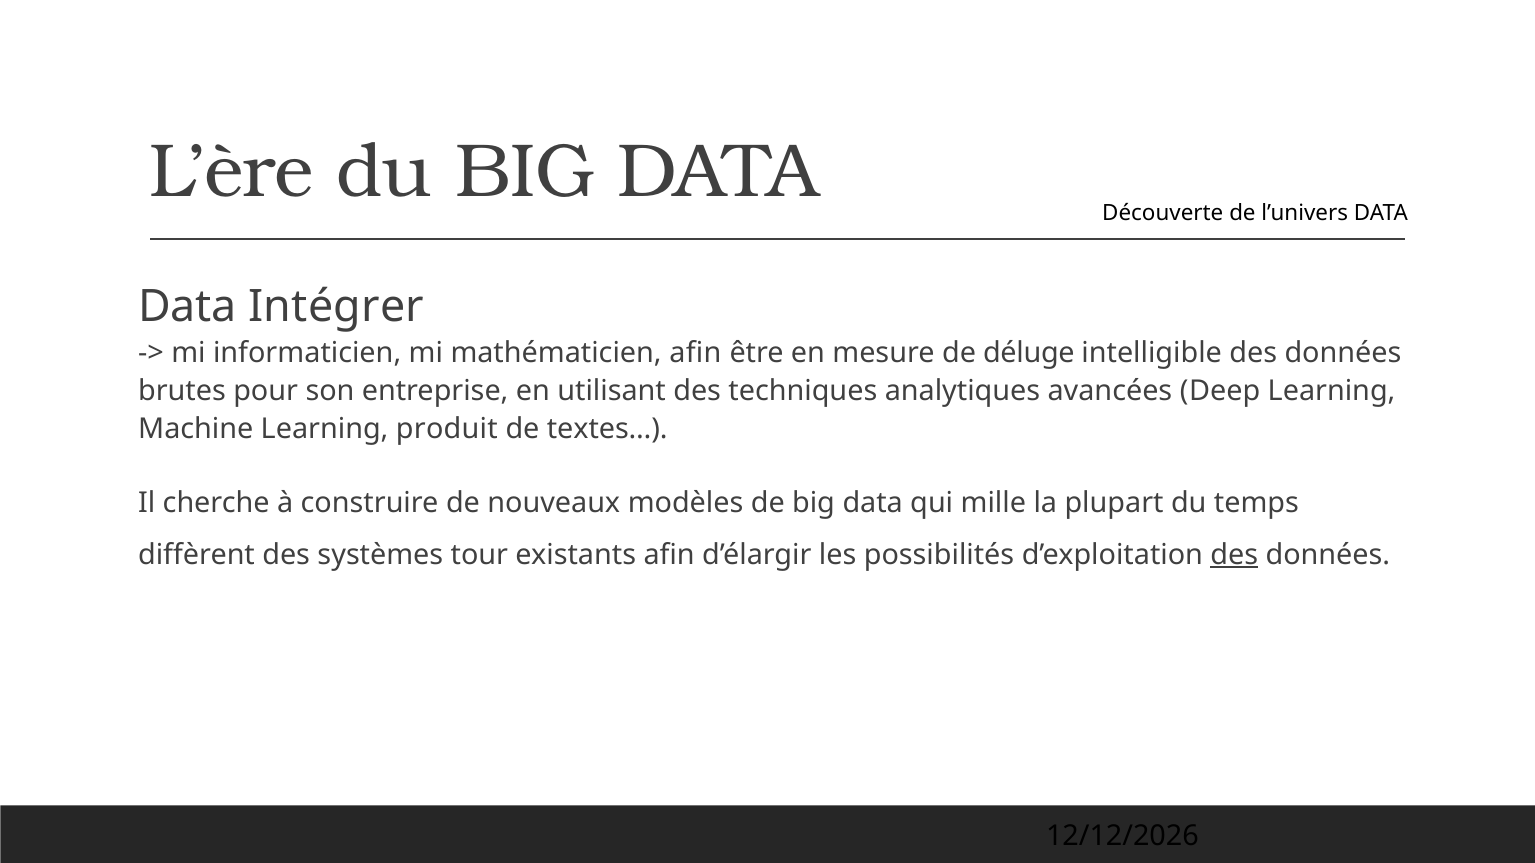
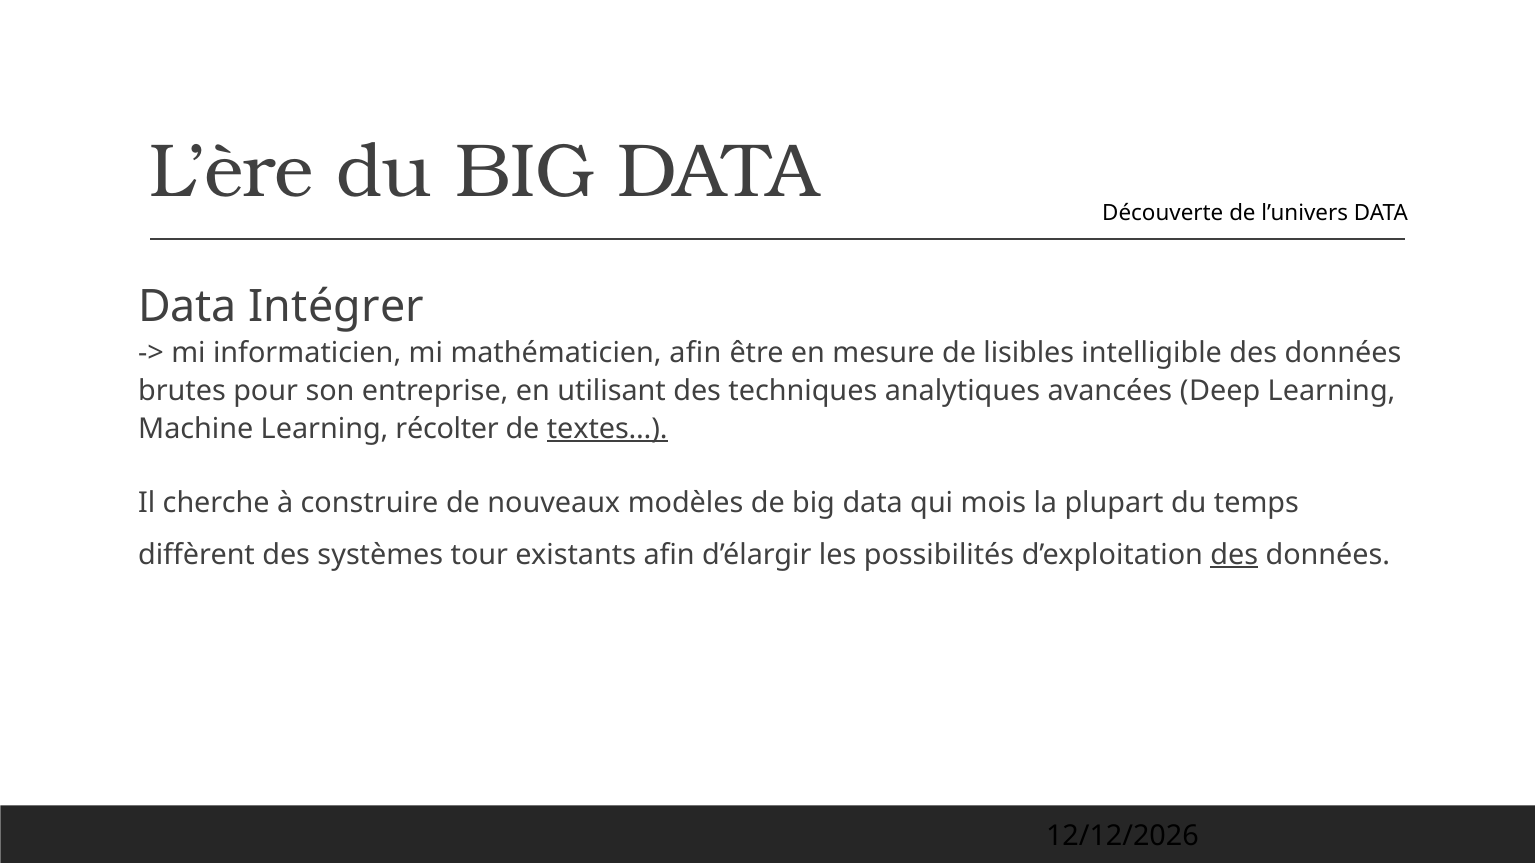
déluge: déluge -> lisibles (1029, 353)
produit: produit -> récolter (447, 429)
textes… underline: none -> present (607, 429)
mille: mille -> mois (993, 503)
